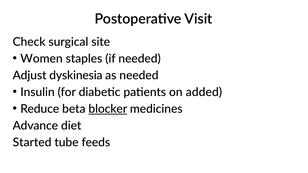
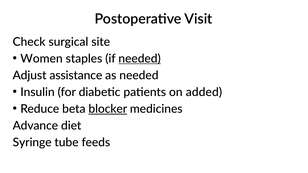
needed underline: none -> present (140, 59)
dyskinesia: dyskinesia -> assistance (76, 75)
Started: Started -> Syringe (32, 143)
